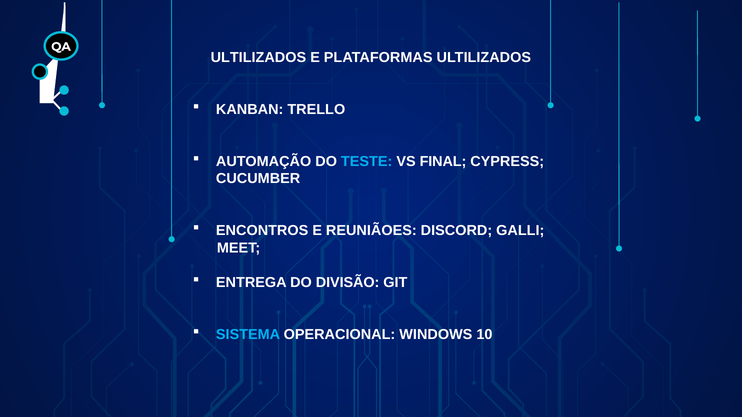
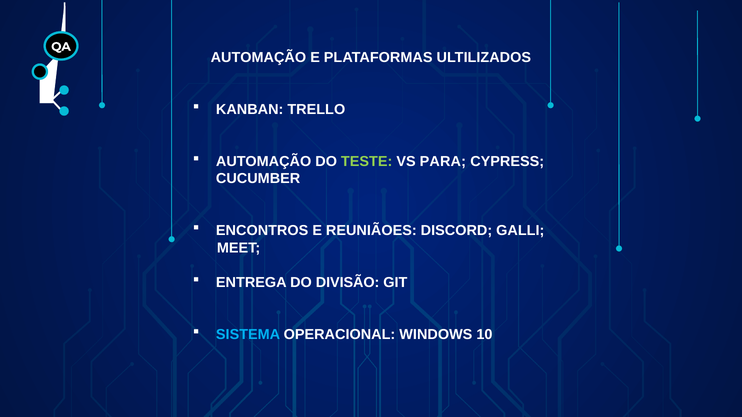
ULTILIZADOS: ULTILIZADOS -> AUTOMAÇÃO (258, 57)
TESTE colour: light blue -> light green (367, 161)
FINAL: FINAL -> PARA (443, 161)
